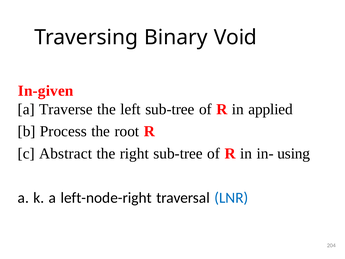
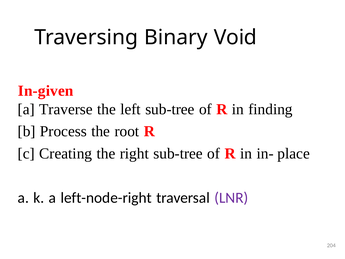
applied: applied -> finding (271, 109)
Abstract: Abstract -> Creating (66, 153)
using: using -> place (294, 153)
LNR colour: blue -> purple (231, 198)
